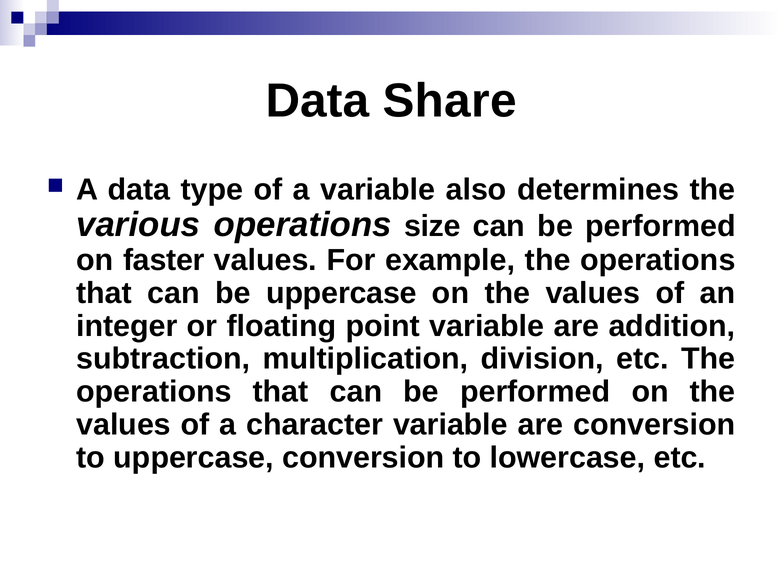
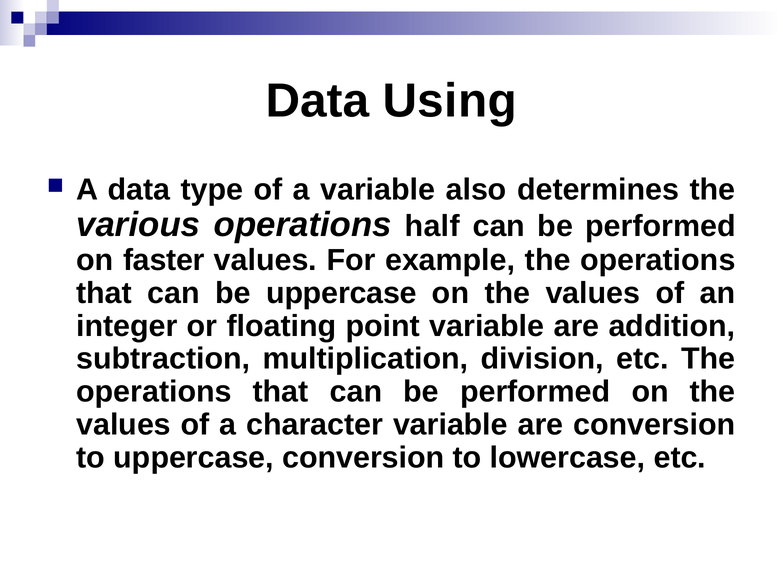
Share: Share -> Using (450, 101)
size: size -> half (432, 226)
